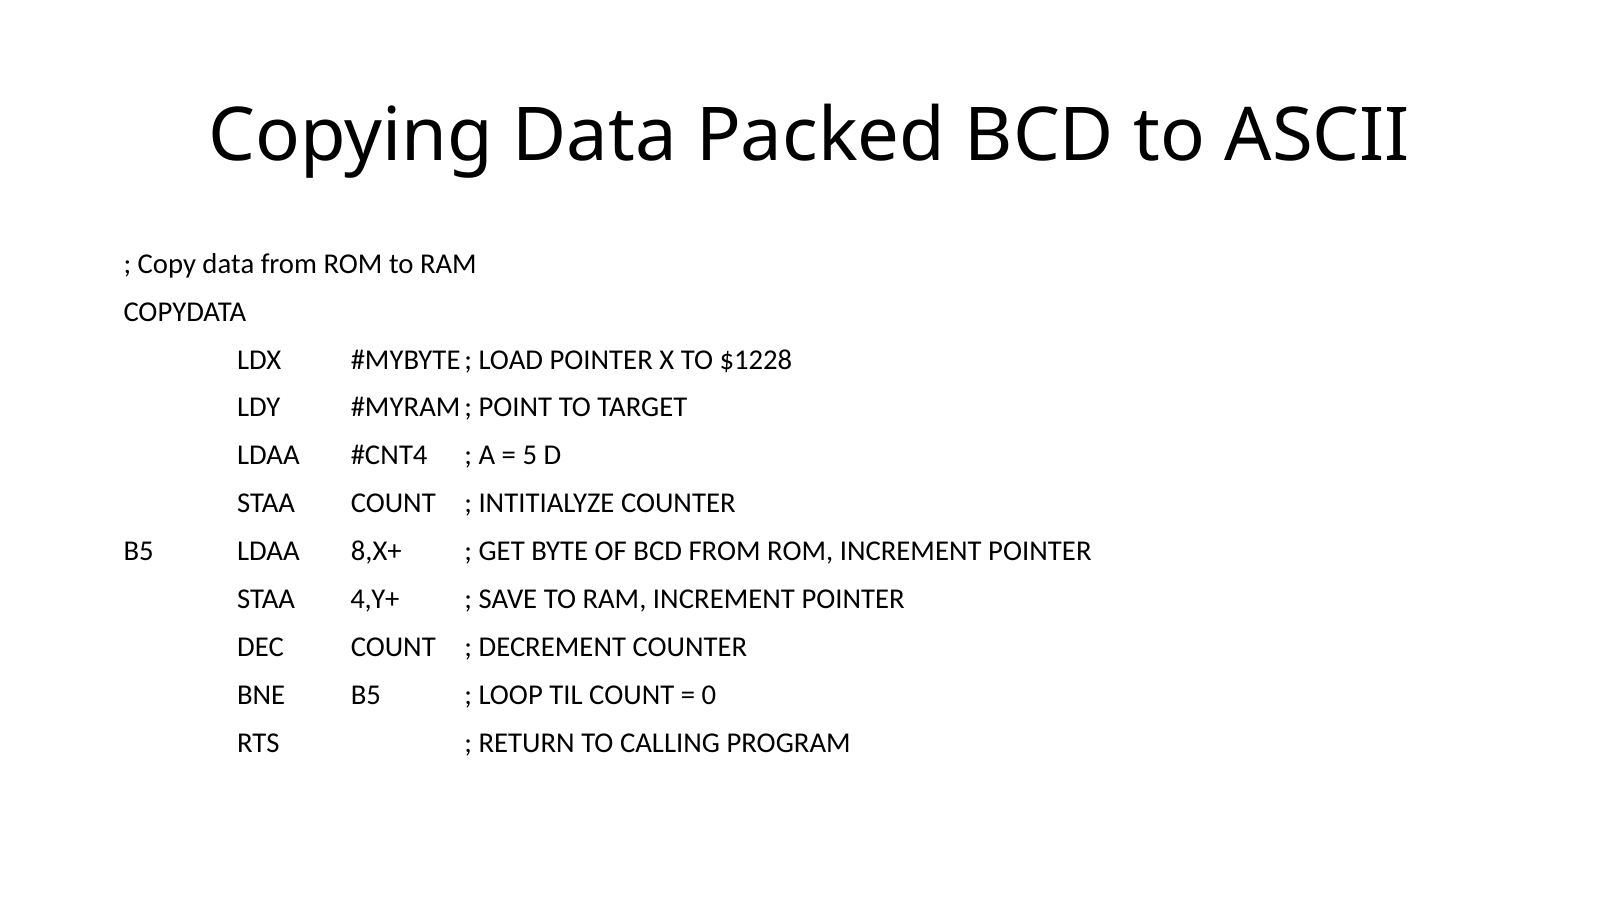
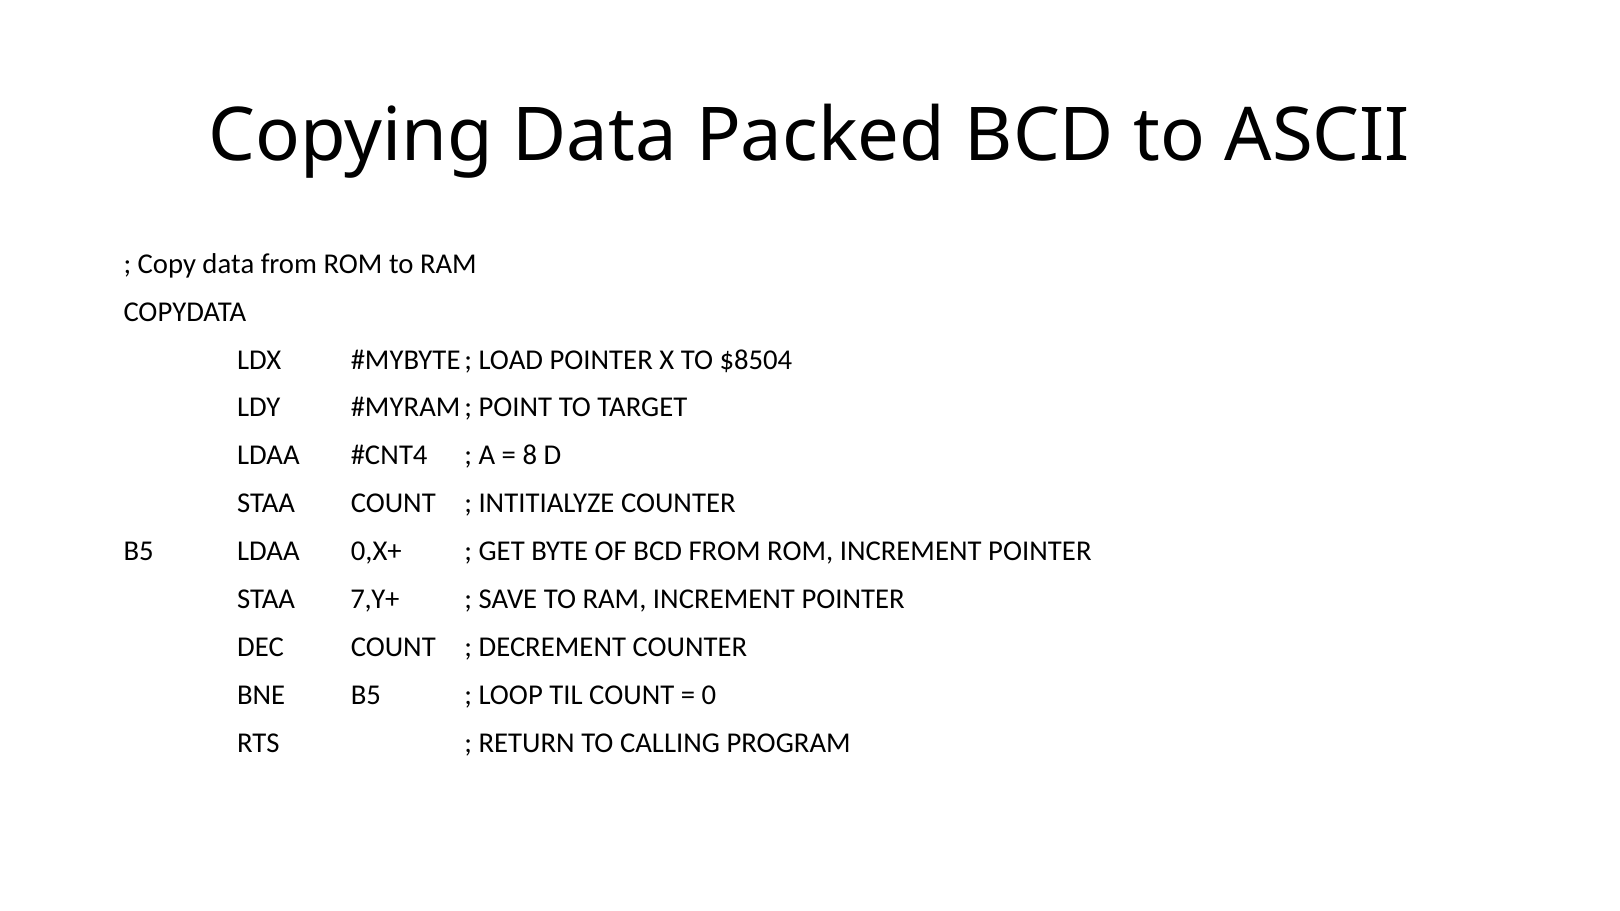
$1228: $1228 -> $8504 (756, 360)
5: 5 -> 8 (530, 455)
8,X+: 8,X+ -> 0,X+ (376, 551)
4,Y+: 4,Y+ -> 7,Y+ (375, 599)
